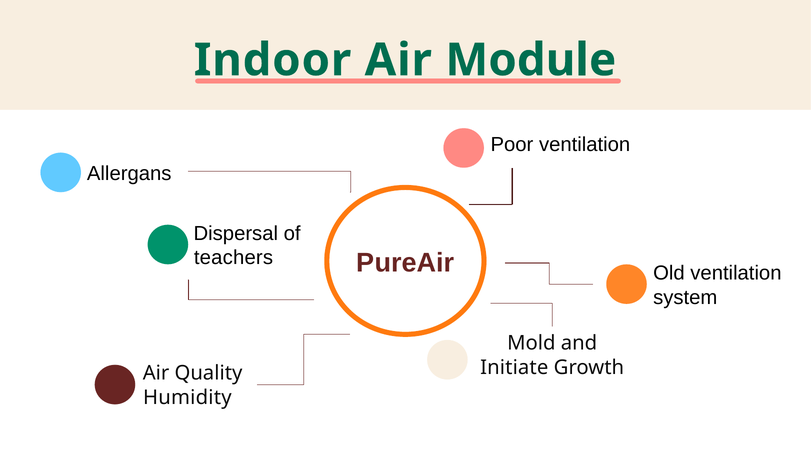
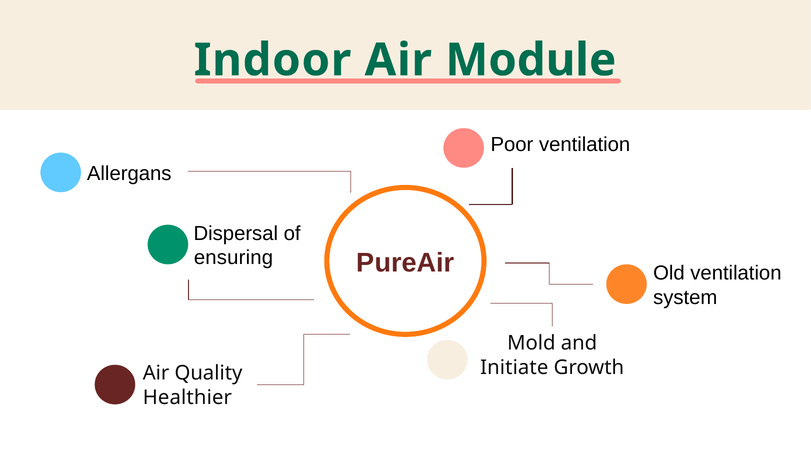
teachers: teachers -> ensuring (233, 258)
Humidity: Humidity -> Healthier (187, 398)
